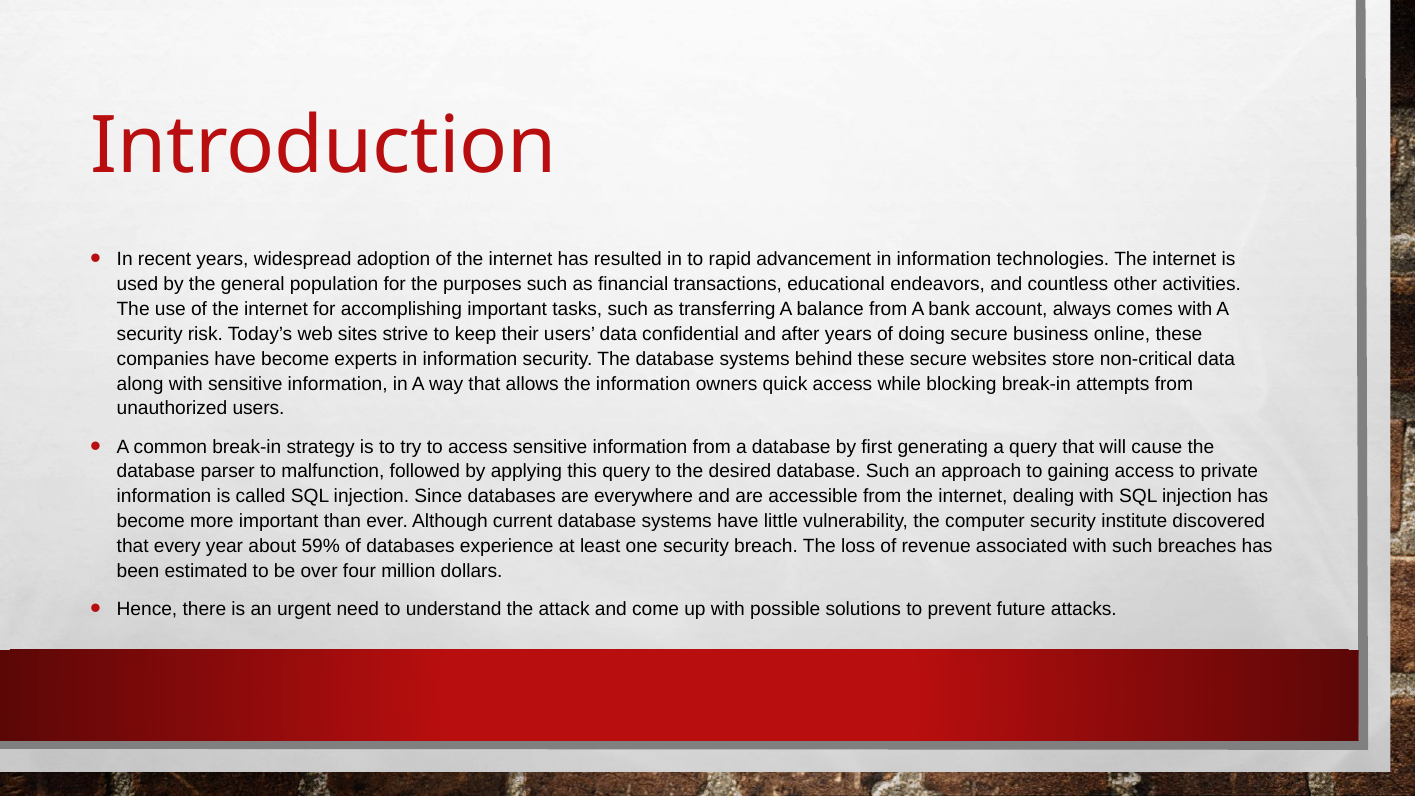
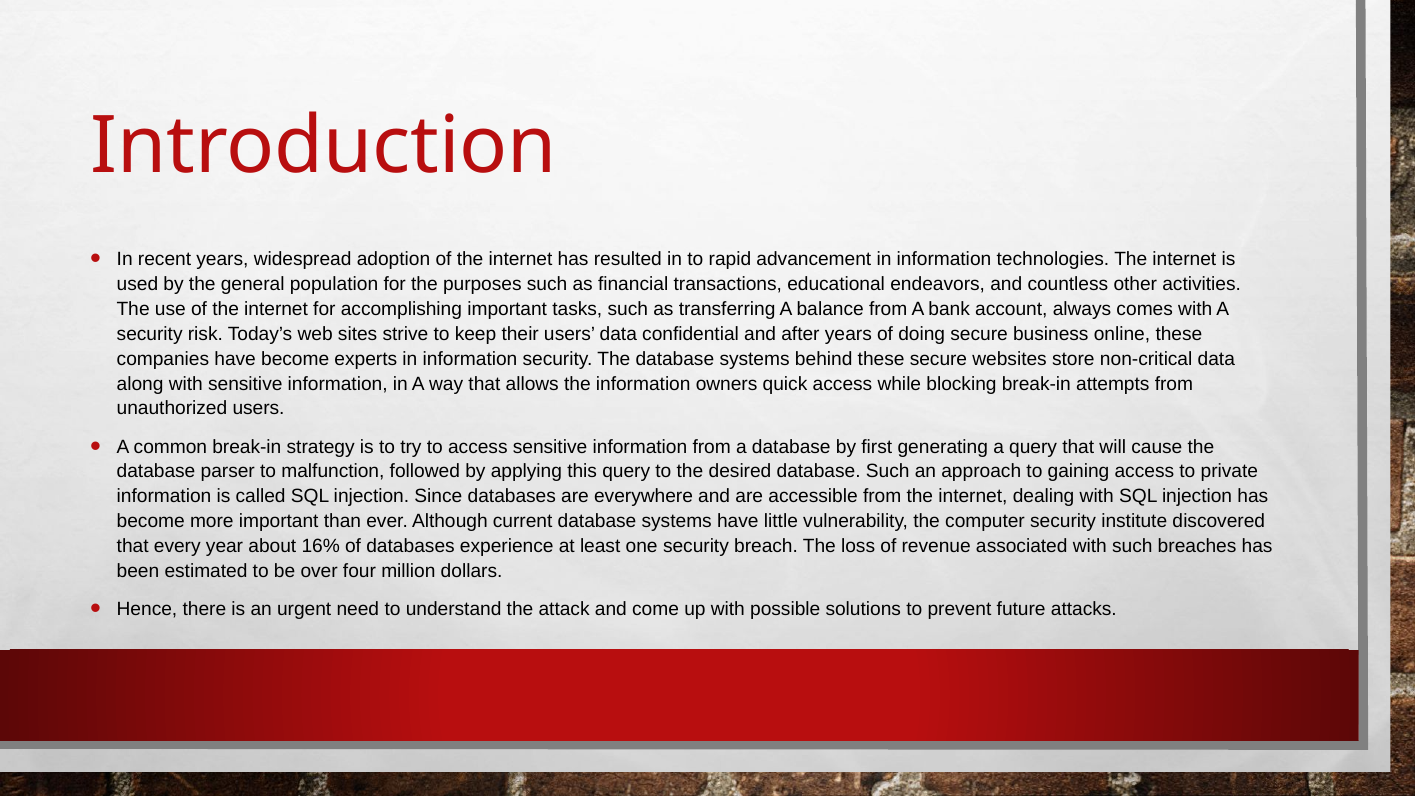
59%: 59% -> 16% (321, 546)
